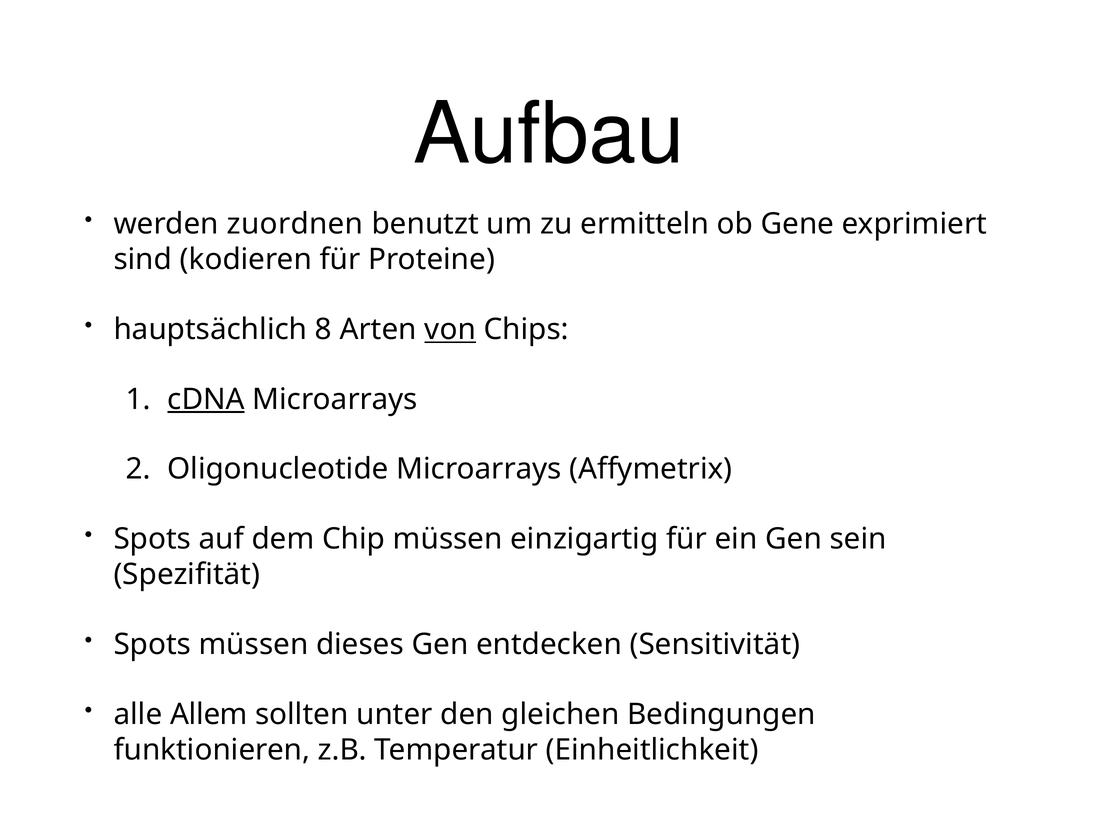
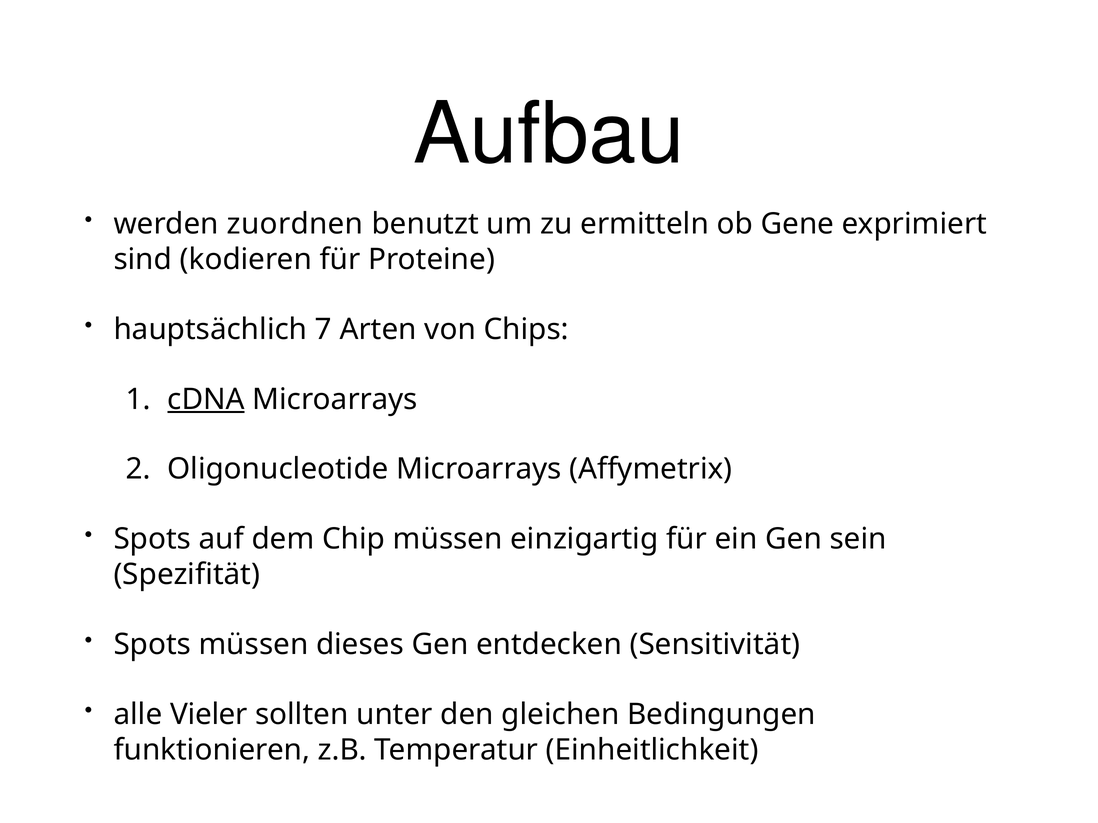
8: 8 -> 7 (323, 330)
von underline: present -> none (450, 330)
Allem: Allem -> Vieler (209, 715)
